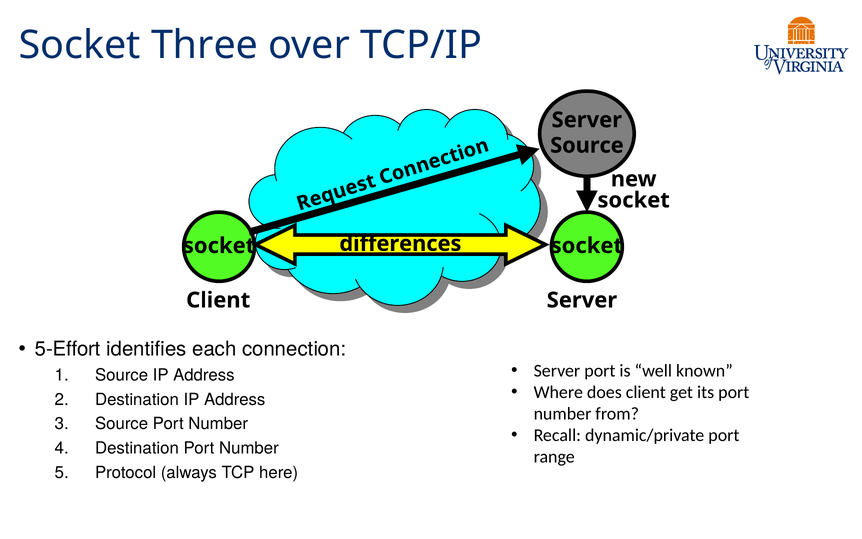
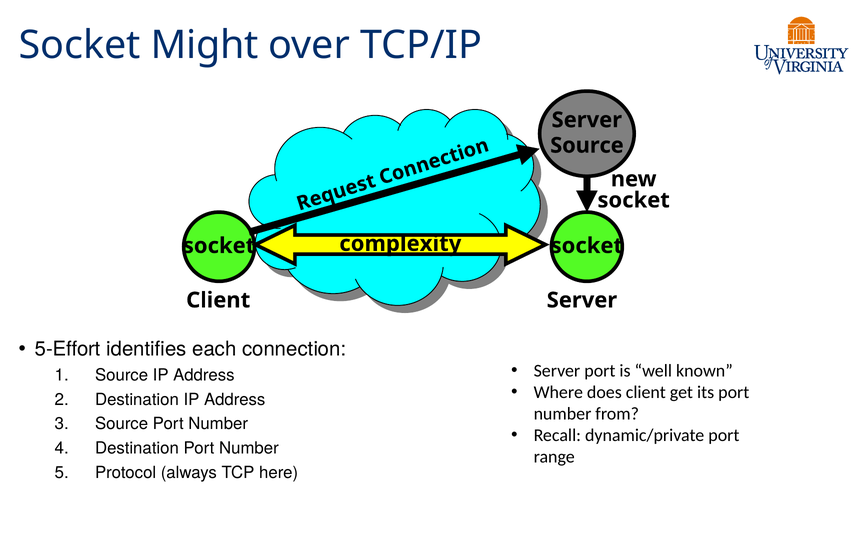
Three: Three -> Might (205, 45)
differences: differences -> complexity (400, 244)
